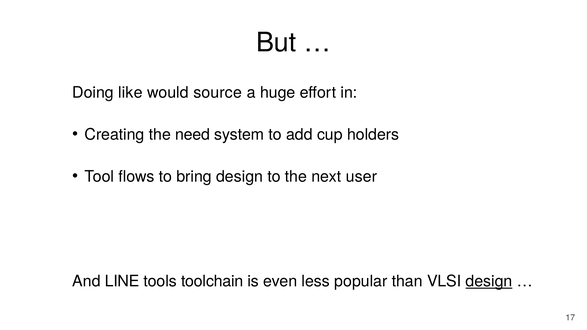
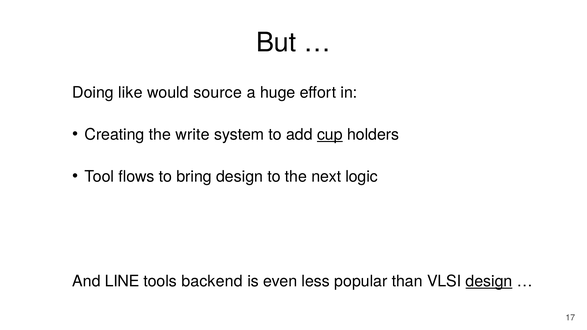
need: need -> write (193, 135)
cup underline: none -> present (330, 135)
user: user -> logic (362, 177)
toolchain: toolchain -> backend (212, 281)
